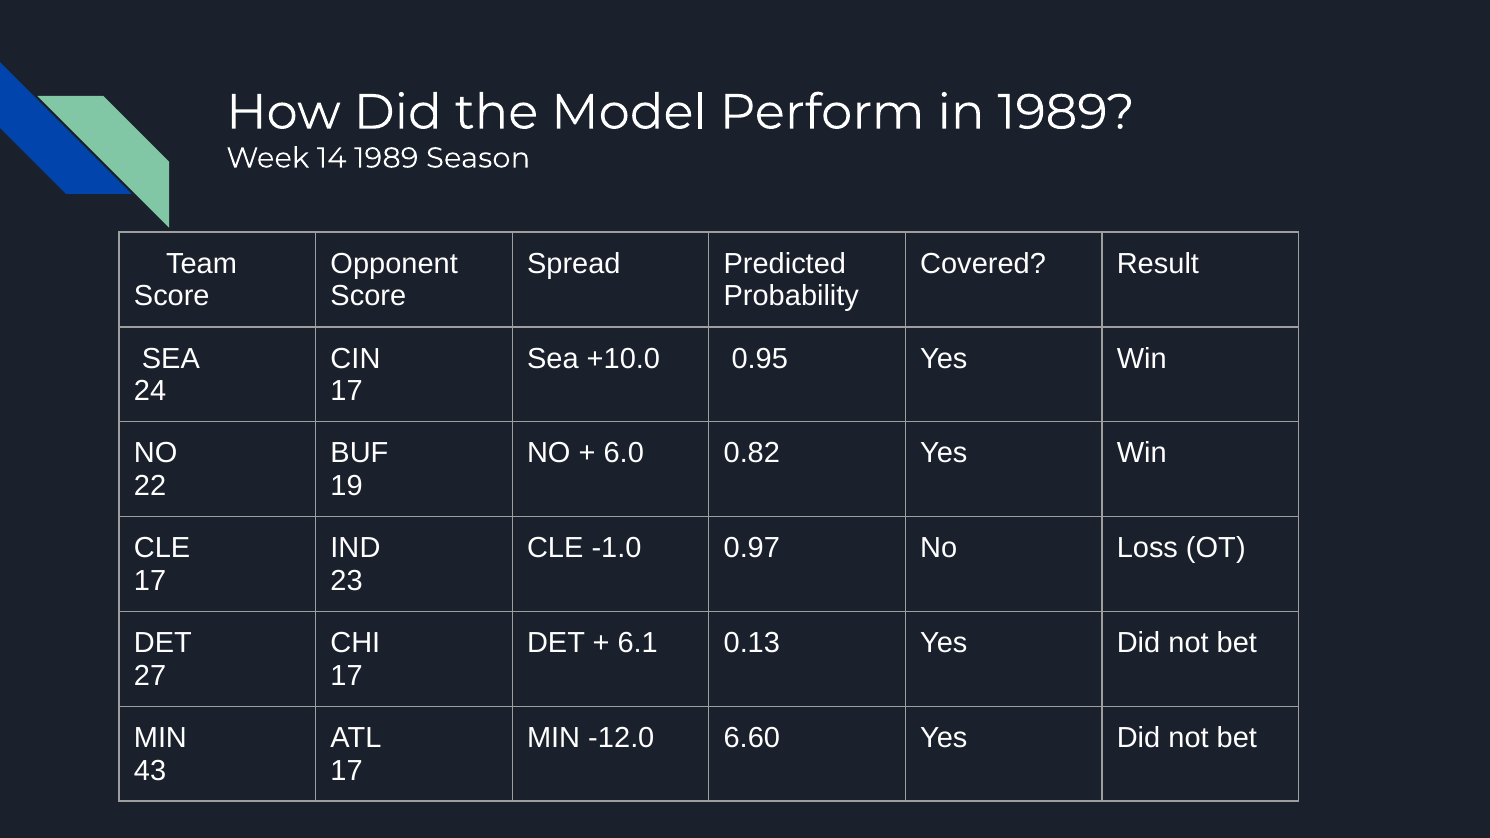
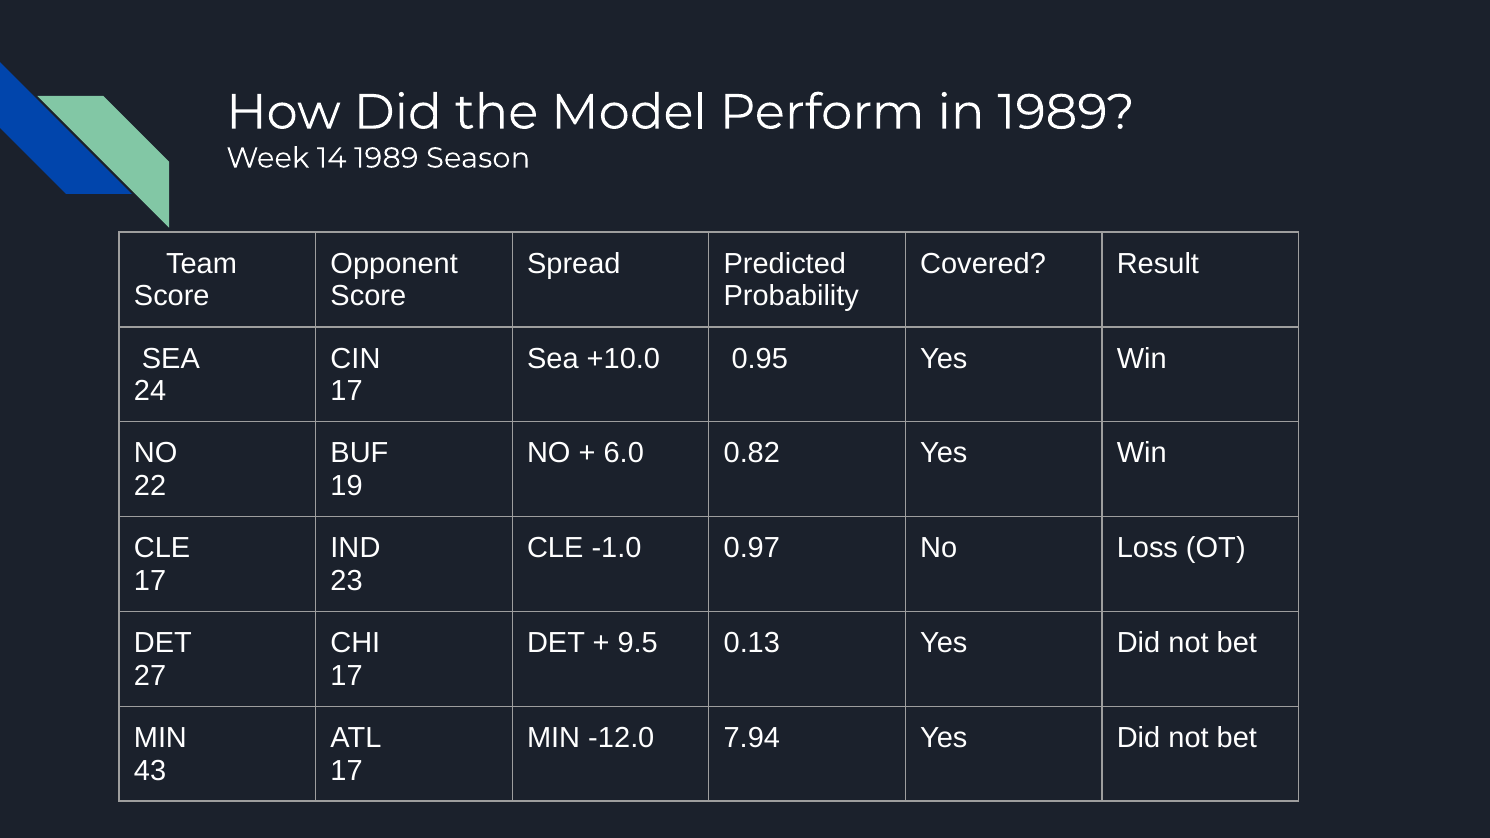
6.1: 6.1 -> 9.5 (638, 643)
6.60: 6.60 -> 7.94 (752, 738)
